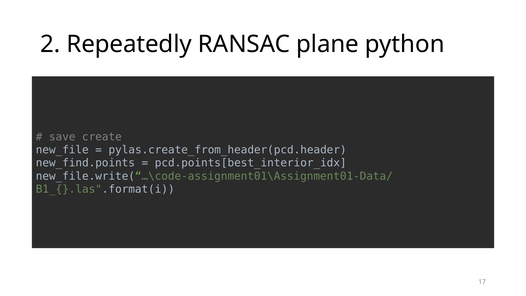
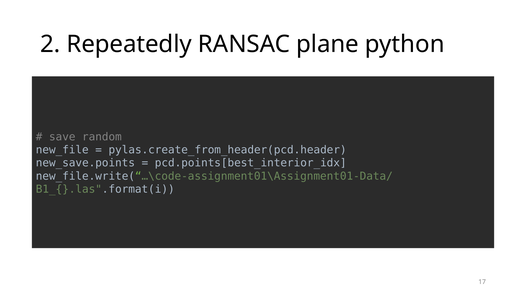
create: create -> random (102, 137)
new_find.points: new_find.points -> new_save.points (85, 163)
